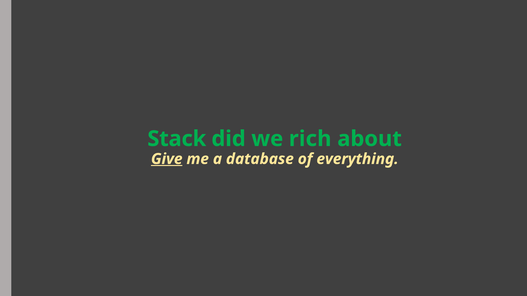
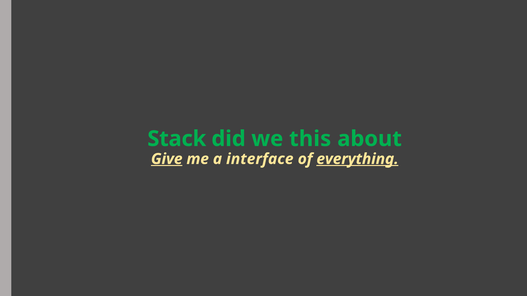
rich: rich -> this (310, 139)
database: database -> interface (260, 159)
everything underline: none -> present (358, 159)
